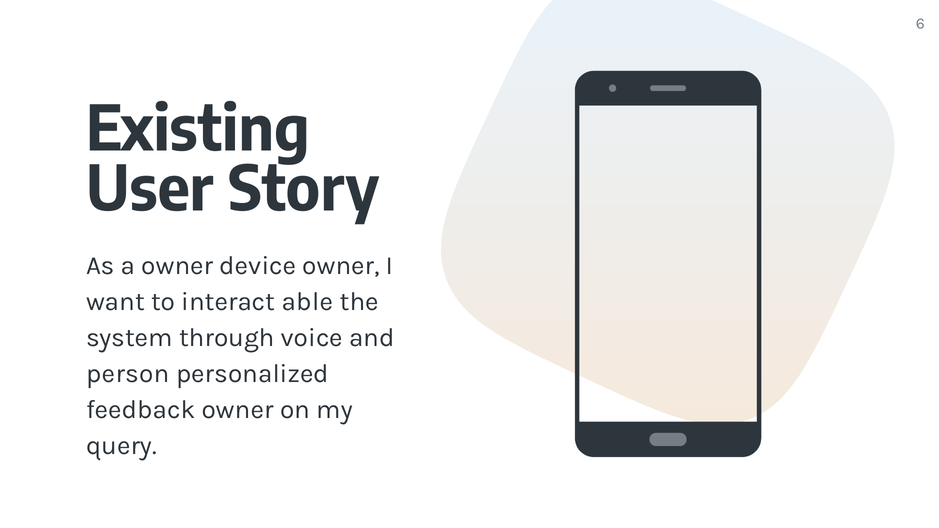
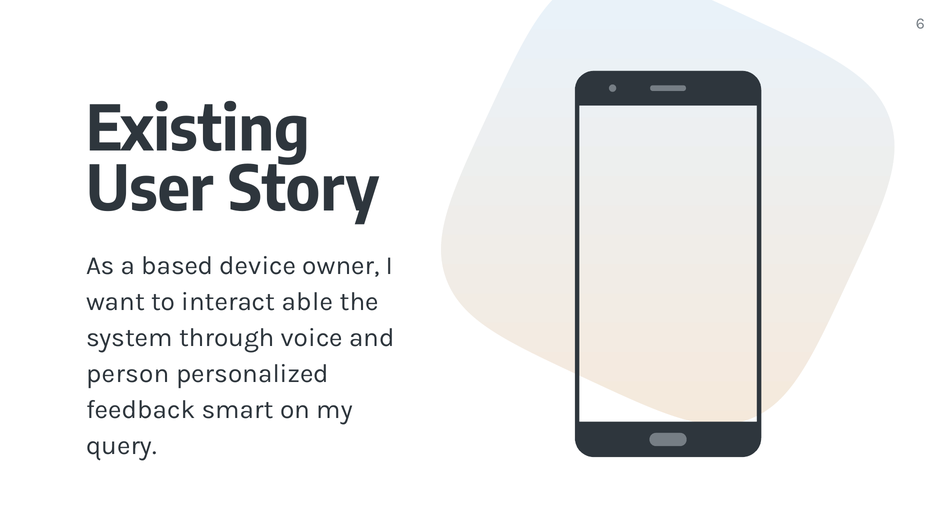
a owner: owner -> based (177, 266)
feedback owner: owner -> smart (238, 410)
